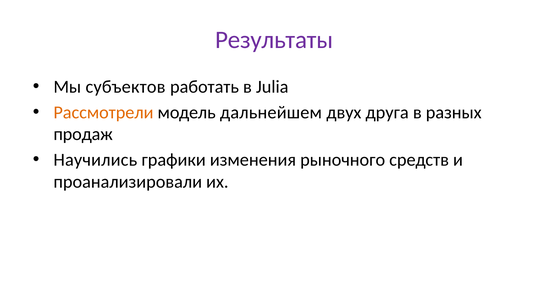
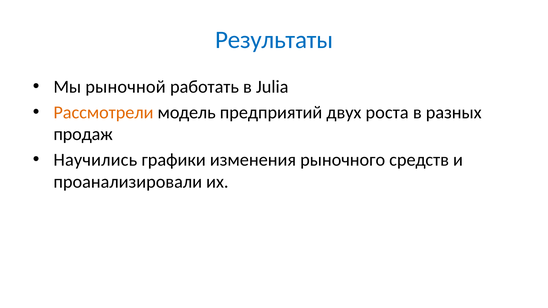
Результаты colour: purple -> blue (274, 40)
субъектов: субъектов -> рыночной (126, 87)
дальнейшем: дальнейшем -> предприятий (271, 112)
друга: друга -> роста (387, 112)
